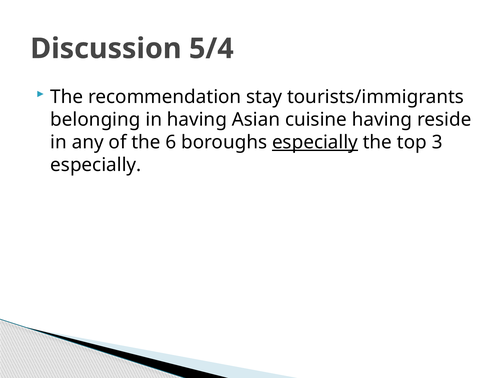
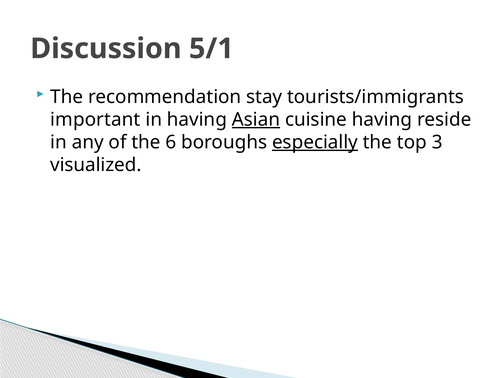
5/4: 5/4 -> 5/1 (211, 49)
belonging: belonging -> important (95, 120)
Asian underline: none -> present (256, 120)
especially: especially -> visualized (96, 165)
